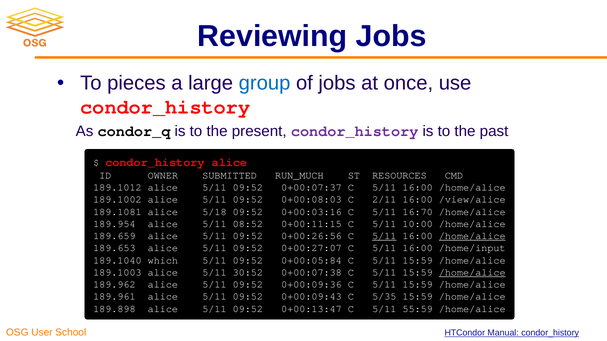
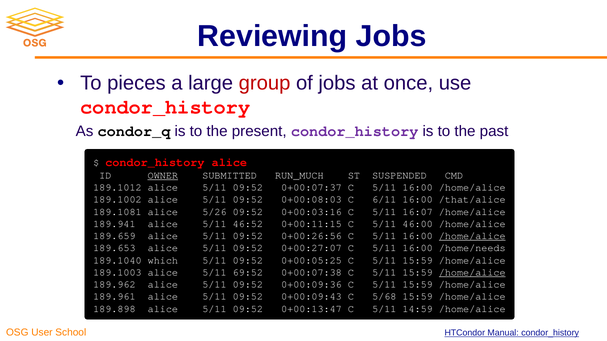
group colour: blue -> red (265, 83)
OWNER underline: none -> present (163, 176)
RESOURCES: RESOURCES -> SUSPENDED (399, 176)
2/11: 2/11 -> 6/11 (384, 200)
/view/alice: /view/alice -> /that/alice (472, 200)
5/18: 5/18 -> 5/26 (214, 212)
16:70: 16:70 -> 16:07 (418, 212)
189.954: 189.954 -> 189.941 (114, 224)
08:52: 08:52 -> 46:52 (248, 224)
10:00: 10:00 -> 46:00 (418, 224)
5/11 underline: present -> none (384, 236)
/home/input: /home/input -> /home/needs (472, 248)
0+00:05:84: 0+00:05:84 -> 0+00:05:25 (311, 261)
30:52: 30:52 -> 69:52 (248, 273)
5/35: 5/35 -> 5/68 (384, 297)
55:59: 55:59 -> 14:59 (418, 309)
